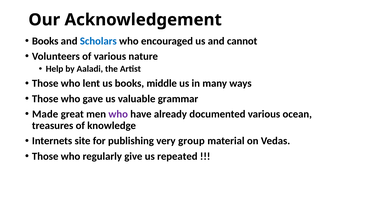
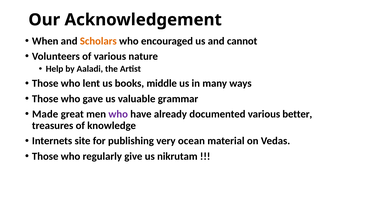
Books: Books -> When (45, 41)
Scholars colour: blue -> orange (98, 41)
ocean: ocean -> better (297, 114)
group: group -> ocean (191, 141)
repeated: repeated -> nikrutam (177, 157)
